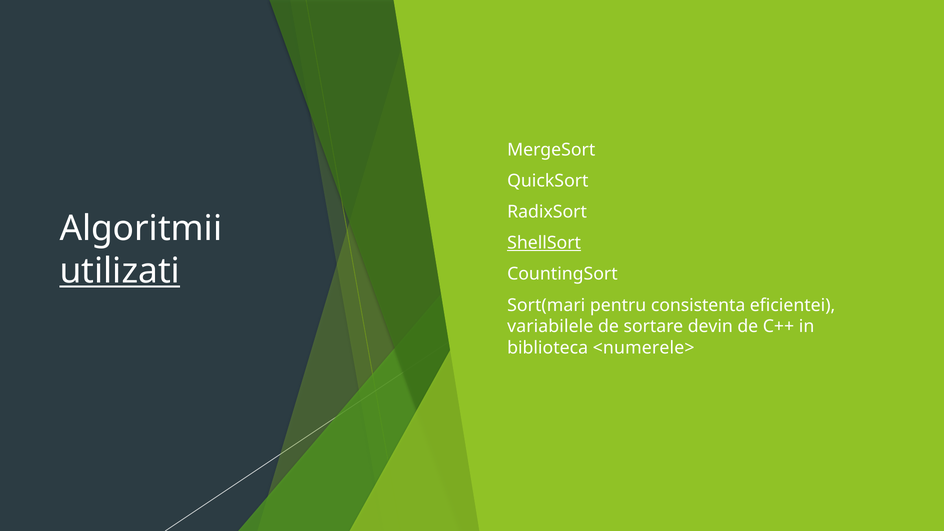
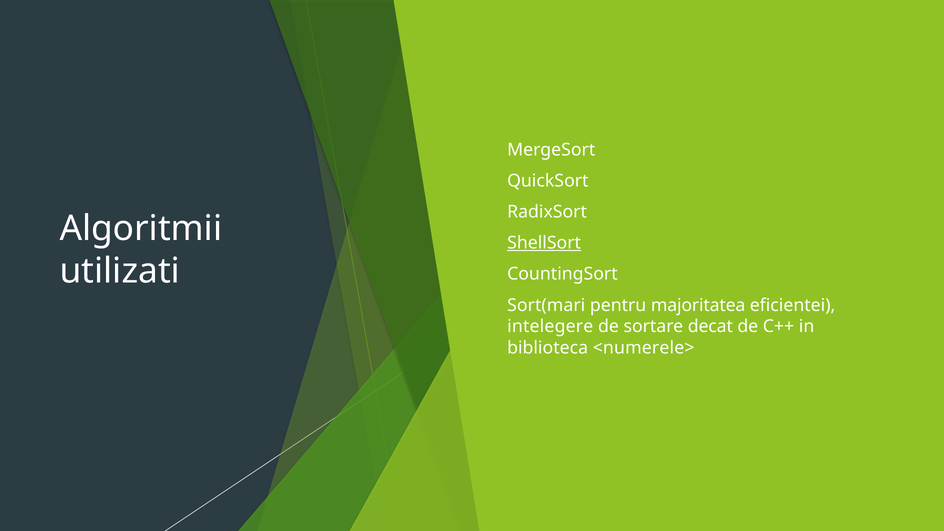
utilizati underline: present -> none (120, 271)
consistenta: consistenta -> majoritatea (698, 305)
variabilele: variabilele -> intelegere (550, 326)
devin: devin -> decat (710, 326)
